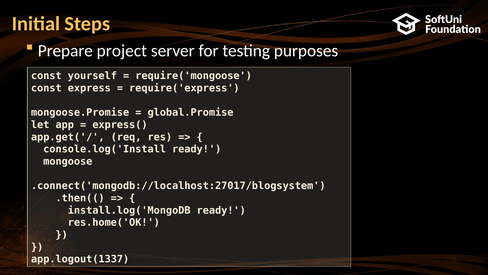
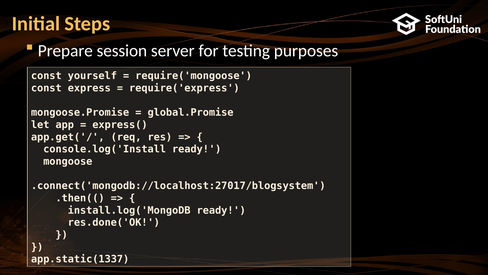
project: project -> session (122, 51)
res.home('OK: res.home('OK -> res.done('OK (114, 222)
app.logout(1337: app.logout(1337 -> app.static(1337 (80, 259)
